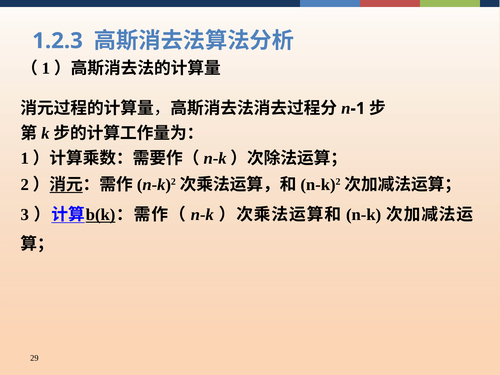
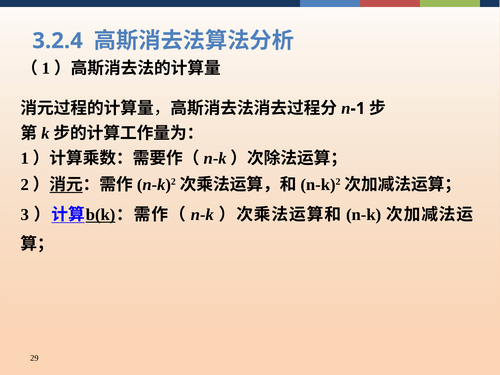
1.2.3: 1.2.3 -> 3.2.4 (58, 41)
